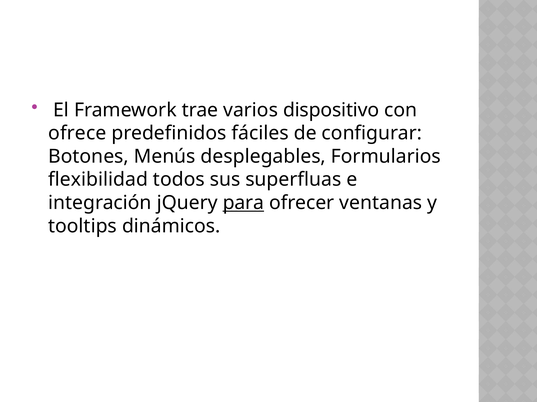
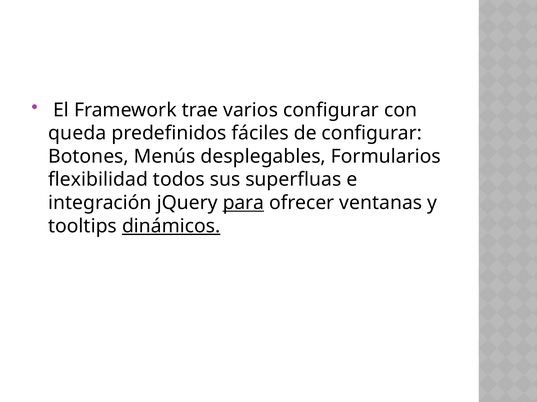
varios dispositivo: dispositivo -> configurar (331, 110)
ofrece: ofrece -> queda (77, 133)
dinámicos underline: none -> present (171, 226)
